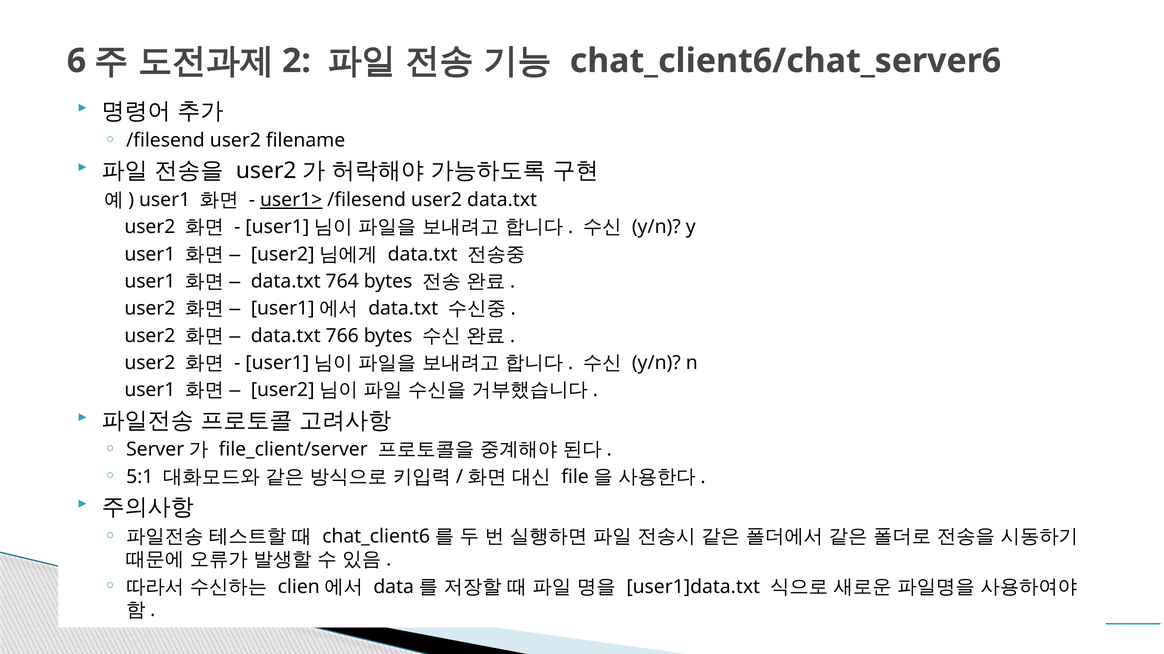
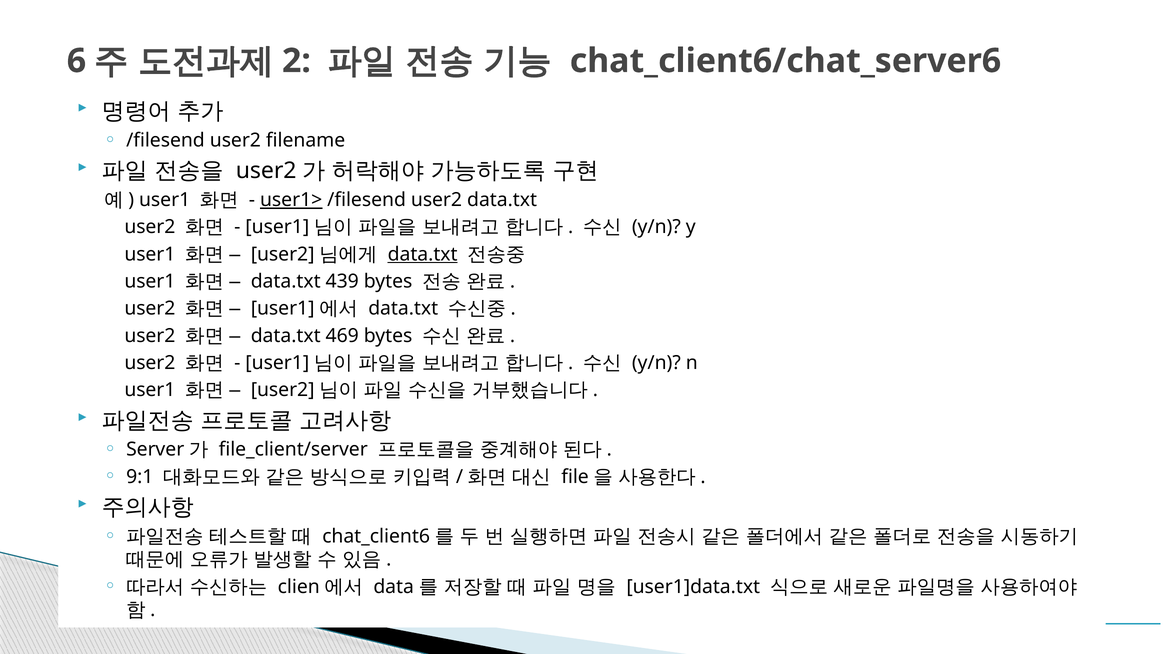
data.txt underline: none -> present (423, 254)
764: 764 -> 439 (342, 282)
766: 766 -> 469 (342, 336)
5:1: 5:1 -> 9:1 (140, 477)
